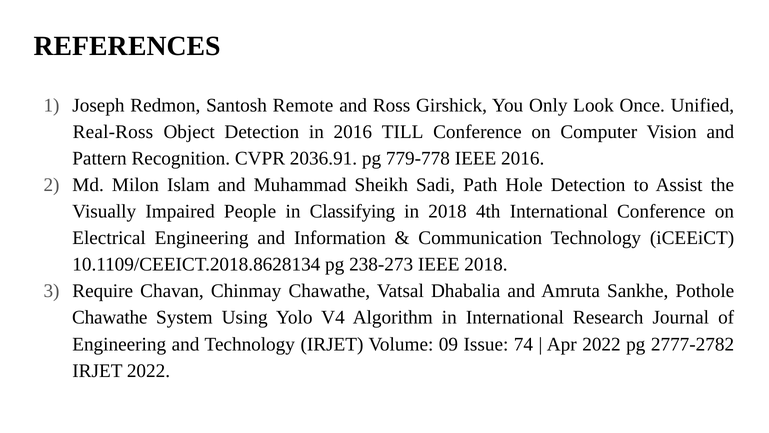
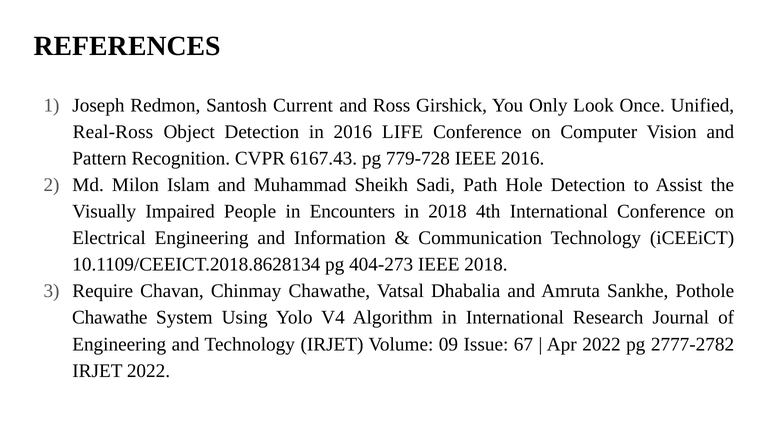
Remote: Remote -> Current (303, 105)
TILL: TILL -> LIFE (403, 132)
2036.91: 2036.91 -> 6167.43 (324, 158)
779-778: 779-778 -> 779-728 (418, 158)
Classifying: Classifying -> Encounters (352, 211)
238-273: 238-273 -> 404-273 (381, 264)
74: 74 -> 67 (523, 344)
